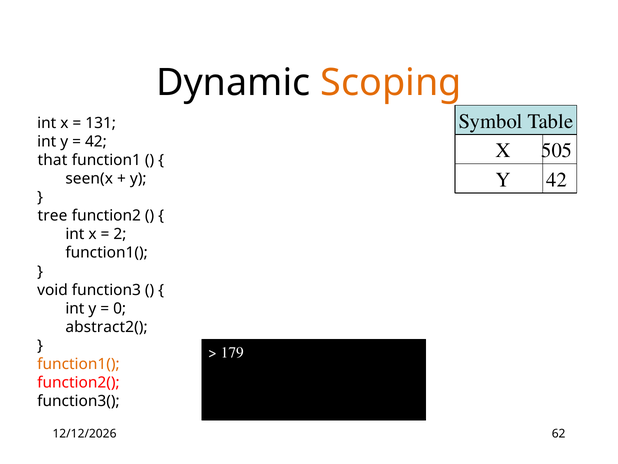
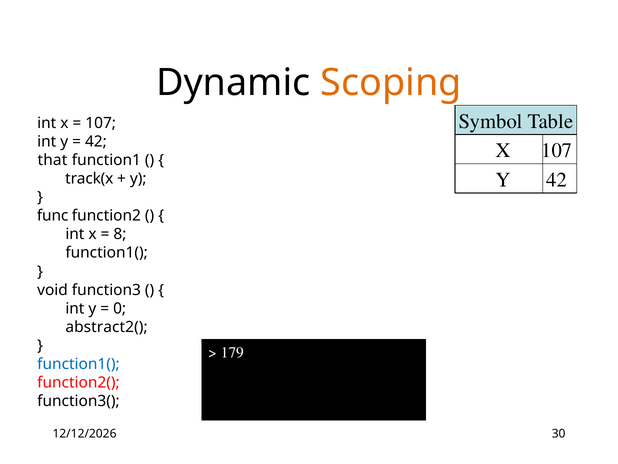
131: 131 -> 107 (101, 123)
X 505: 505 -> 107 (557, 150)
seen(x: seen(x -> track(x (89, 178)
tree: tree -> func (53, 216)
2: 2 -> 8 (120, 234)
function1( colour: orange -> blue (78, 364)
62: 62 -> 30 (559, 433)
